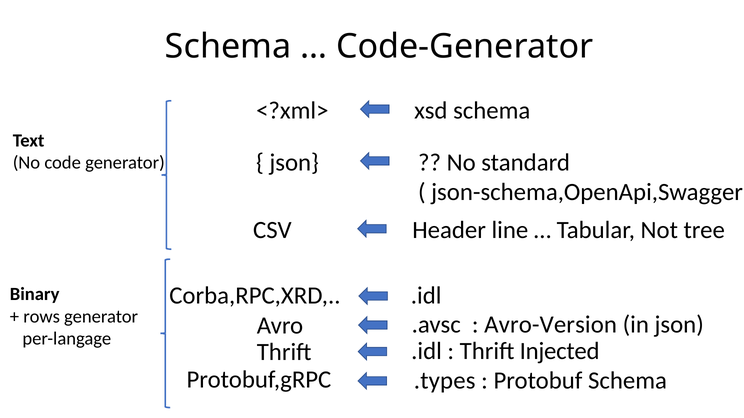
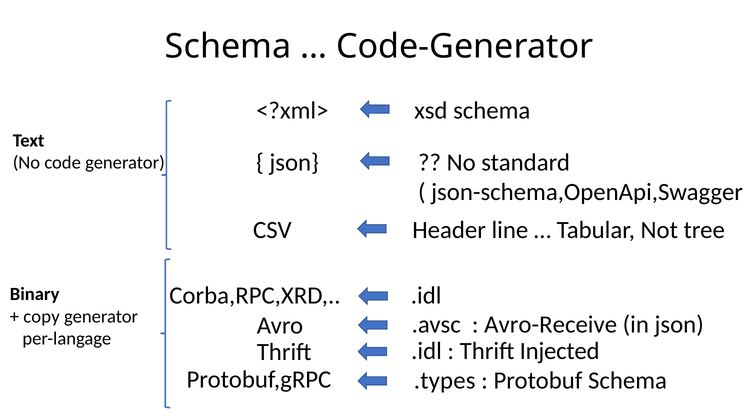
rows: rows -> copy (41, 317)
Avro-Version: Avro-Version -> Avro-Receive (551, 325)
